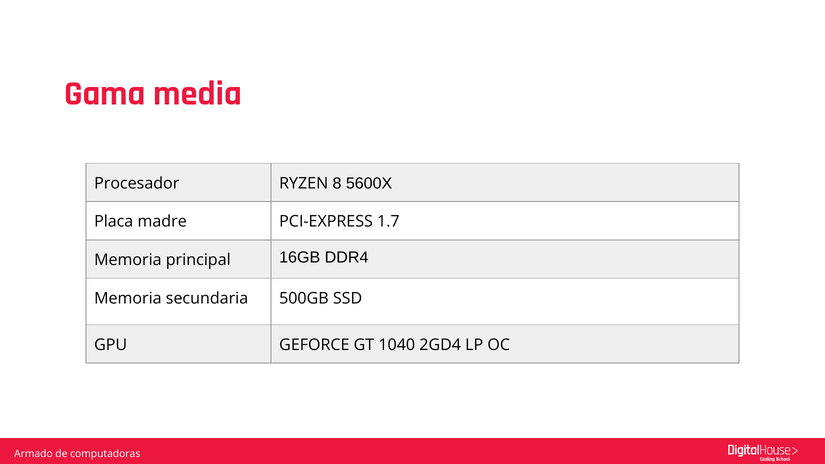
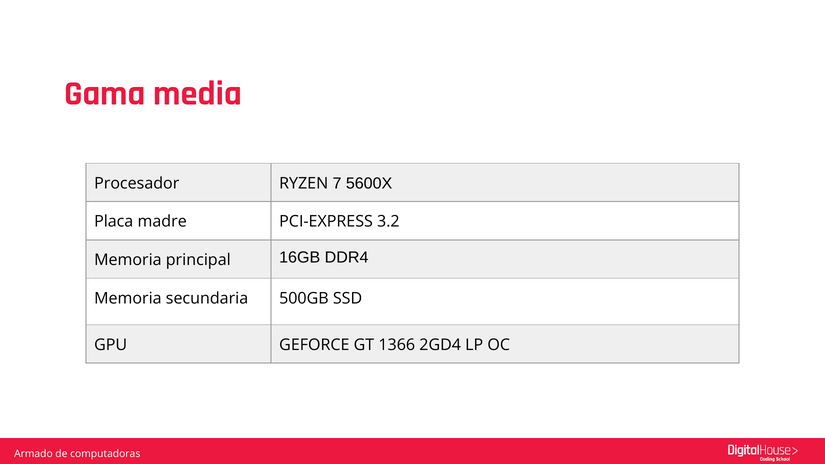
8: 8 -> 7 (337, 183)
1.7: 1.7 -> 3.2 (388, 222)
1040: 1040 -> 1366 (397, 345)
